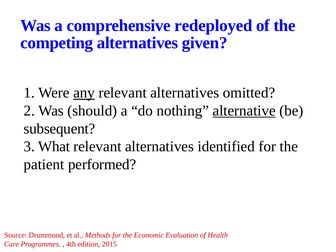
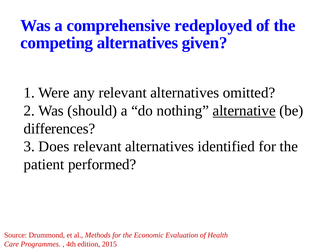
any underline: present -> none (84, 93)
subsequent: subsequent -> differences (59, 129)
What: What -> Does (54, 147)
